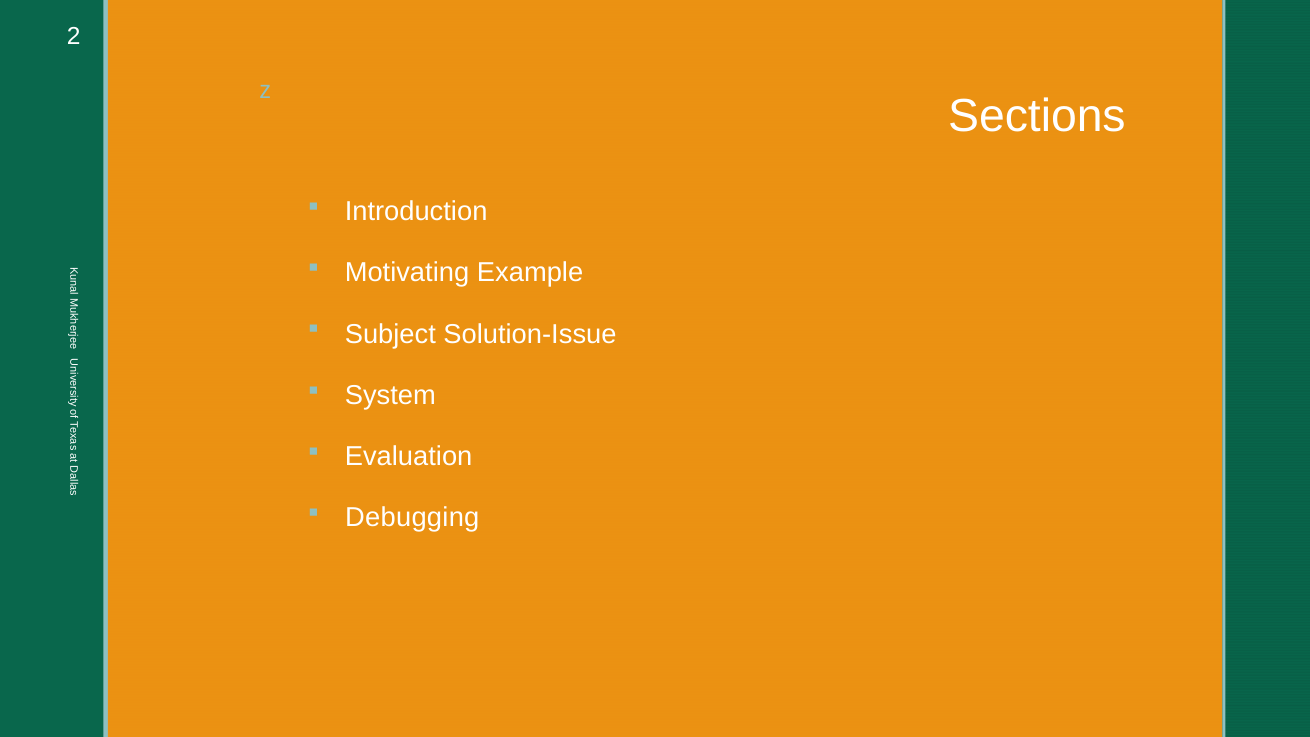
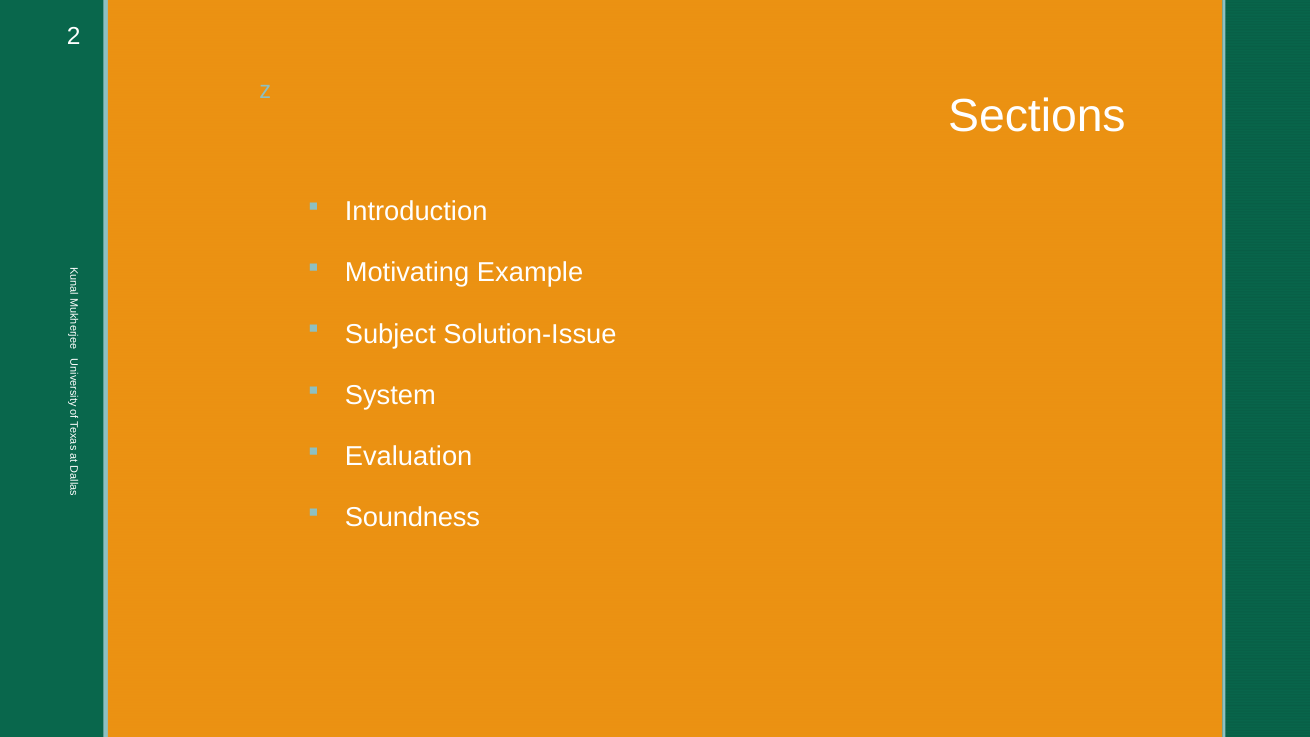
Debugging: Debugging -> Soundness (412, 518)
